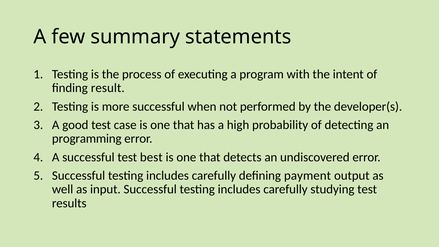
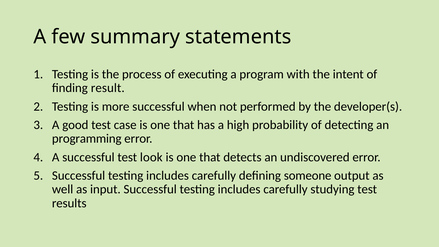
best: best -> look (151, 157)
payment: payment -> someone (308, 176)
